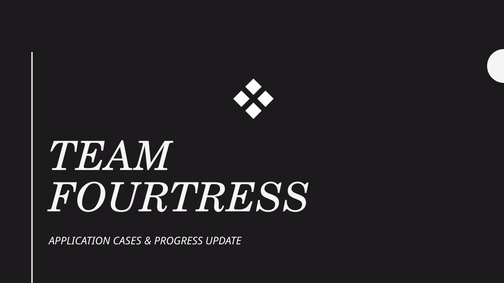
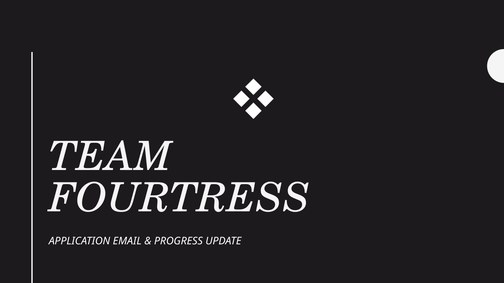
CASES: CASES -> EMAIL (127, 241)
